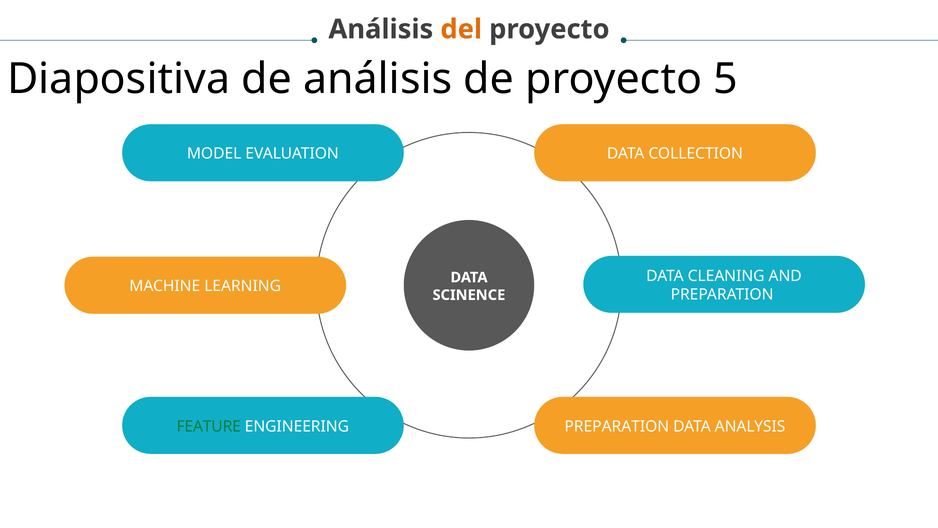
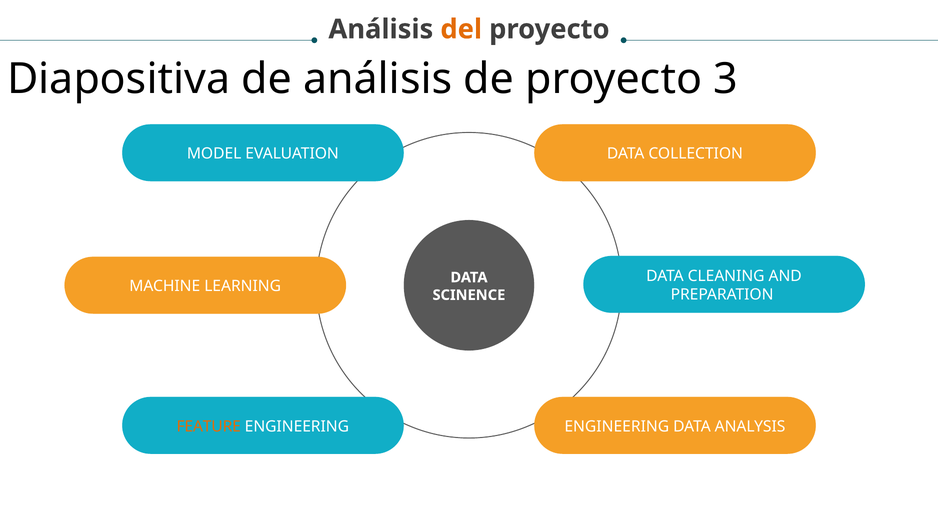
5: 5 -> 3 (726, 79)
FEATURE colour: green -> orange (209, 426)
PREPARATION: PREPARATION -> ENGINEERING (617, 426)
